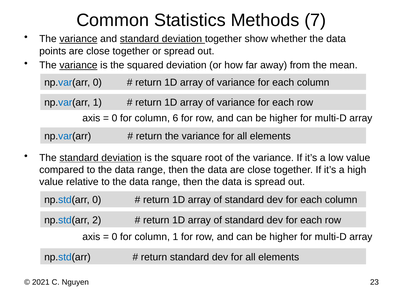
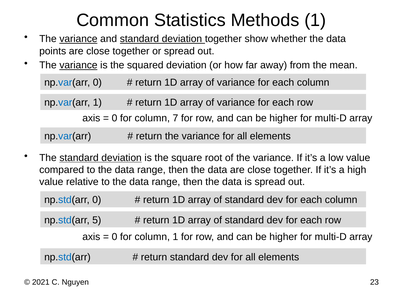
Methods 7: 7 -> 1 (315, 20)
6: 6 -> 7 (175, 118)
2: 2 -> 5 (97, 220)
